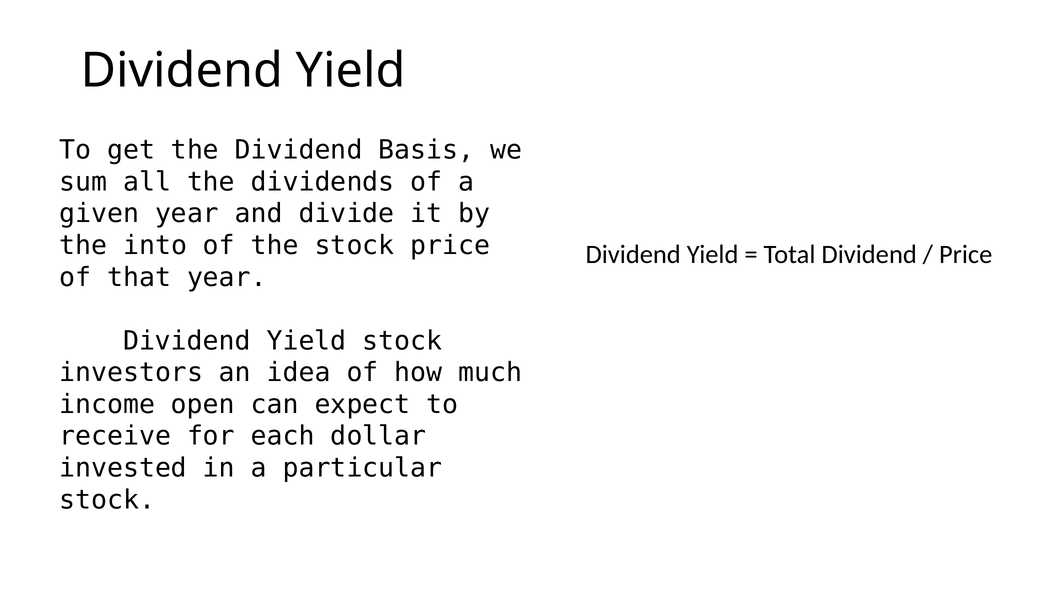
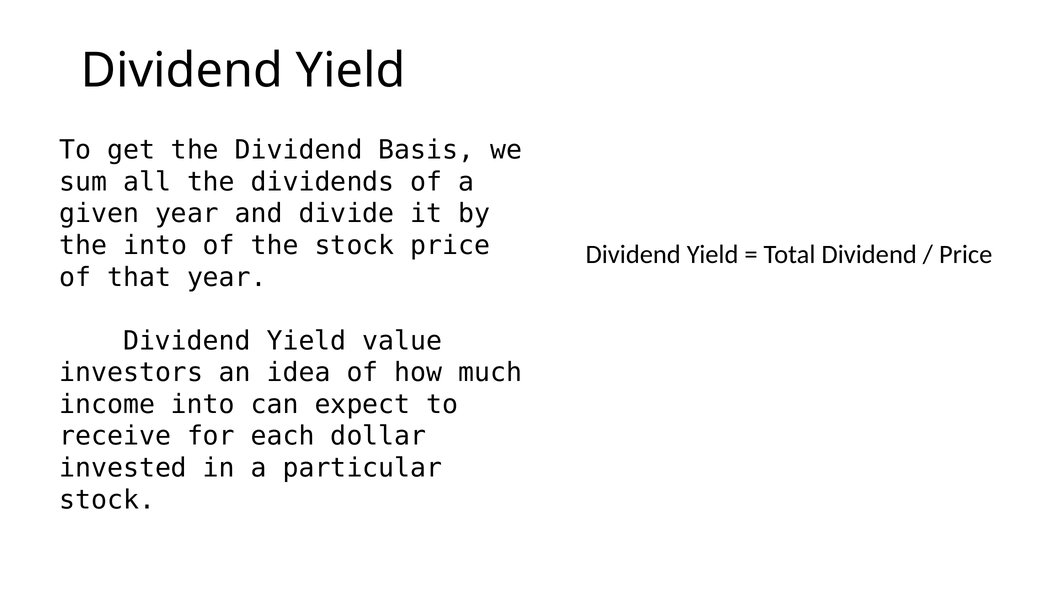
Yield stock: stock -> value (402, 341)
income open: open -> into (203, 405)
